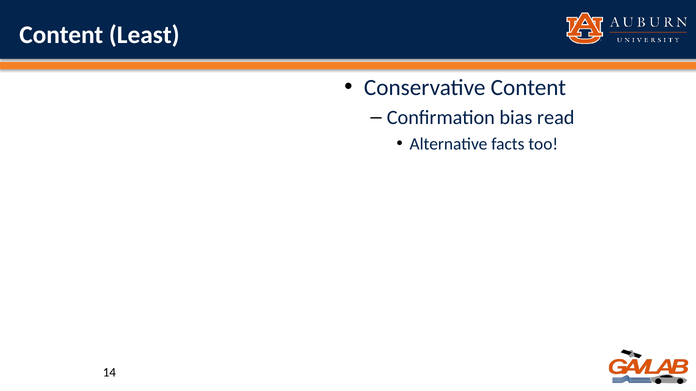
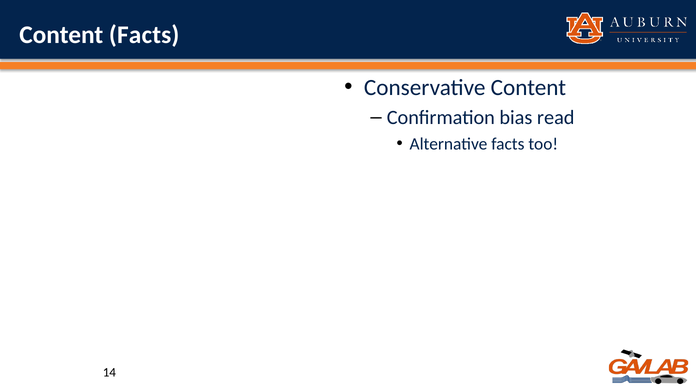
Content Least: Least -> Facts (144, 35)
